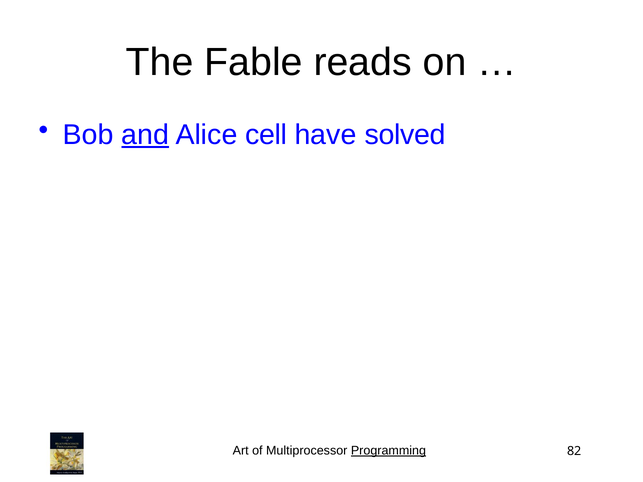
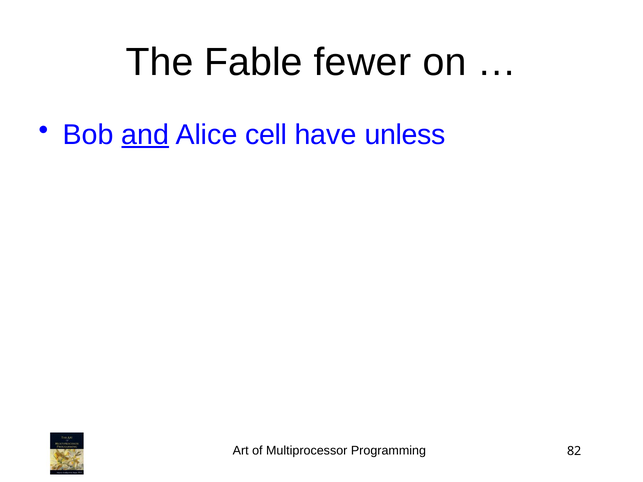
reads: reads -> fewer (362, 62)
solved: solved -> unless (405, 135)
Programming underline: present -> none (388, 451)
